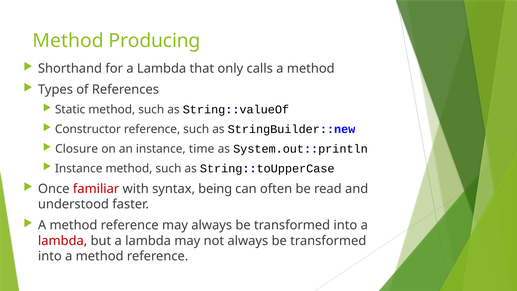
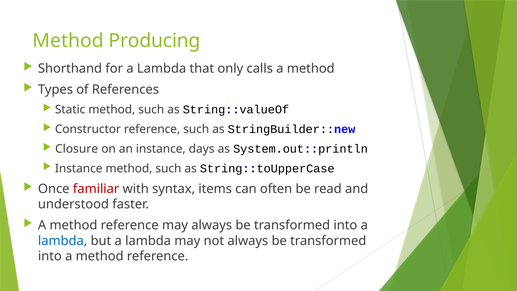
time: time -> days (202, 149)
being: being -> items (215, 189)
lambda colour: red -> blue (63, 241)
